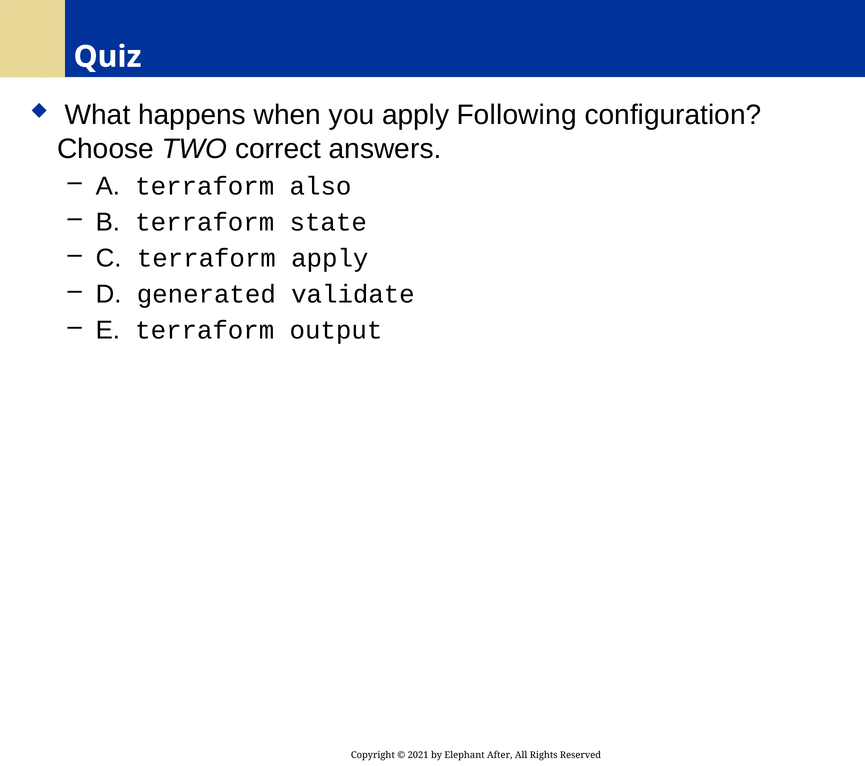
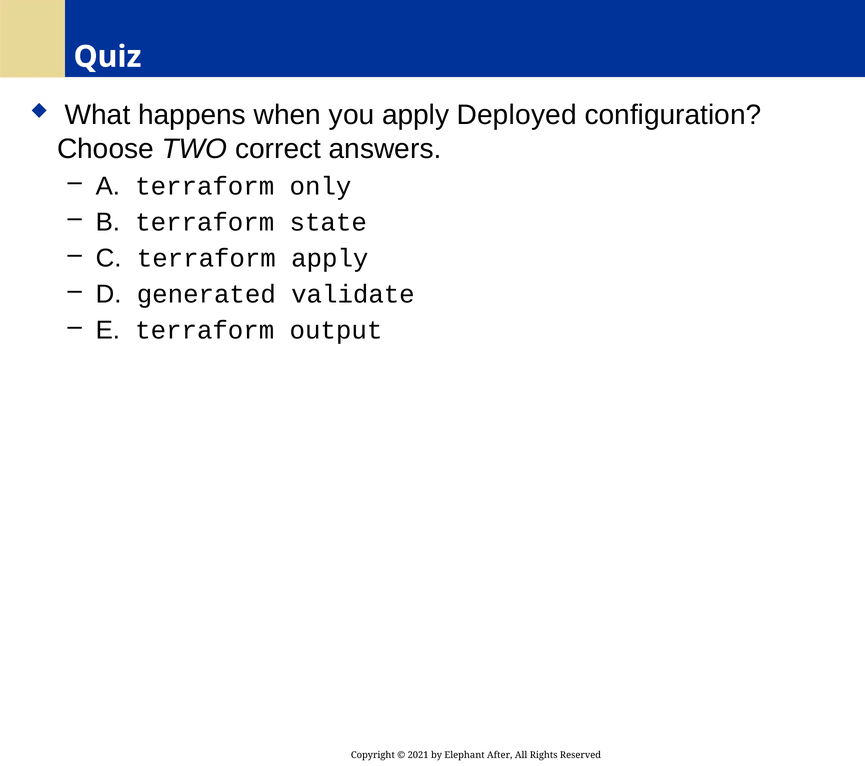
Following: Following -> Deployed (517, 115)
also: also -> only (321, 186)
